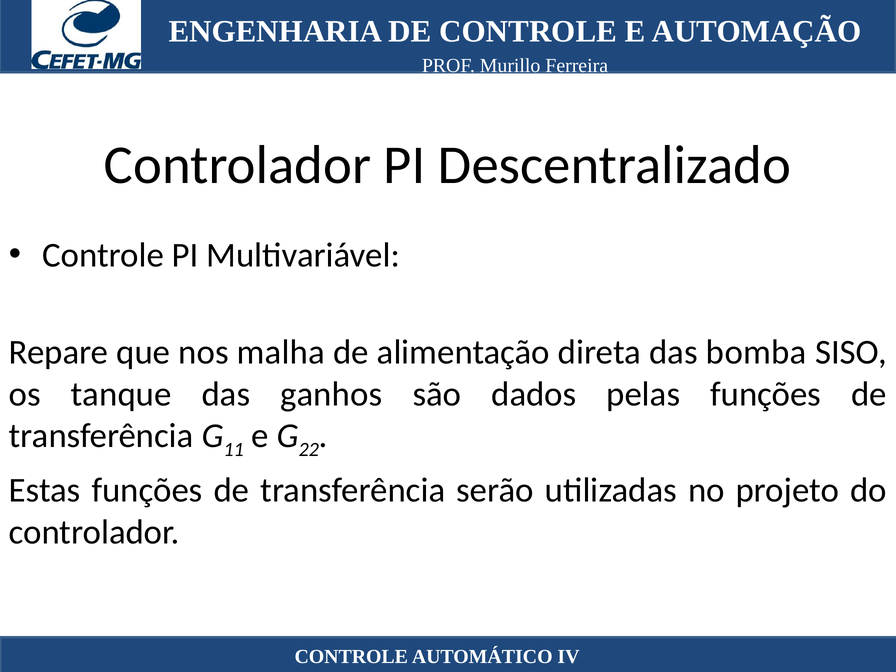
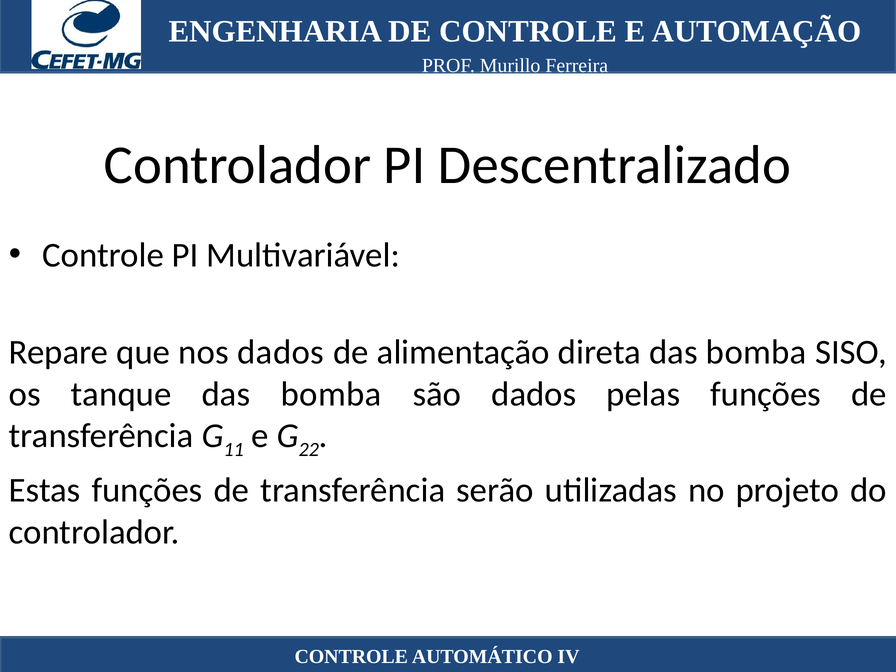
nos malha: malha -> dados (281, 352)
ganhos: ganhos -> bomba (331, 394)
